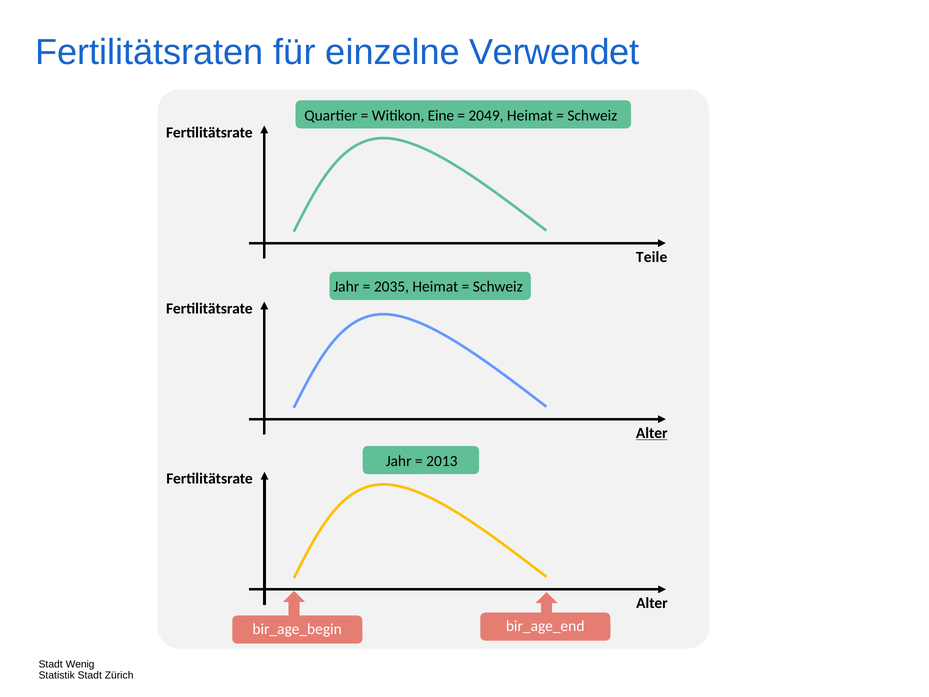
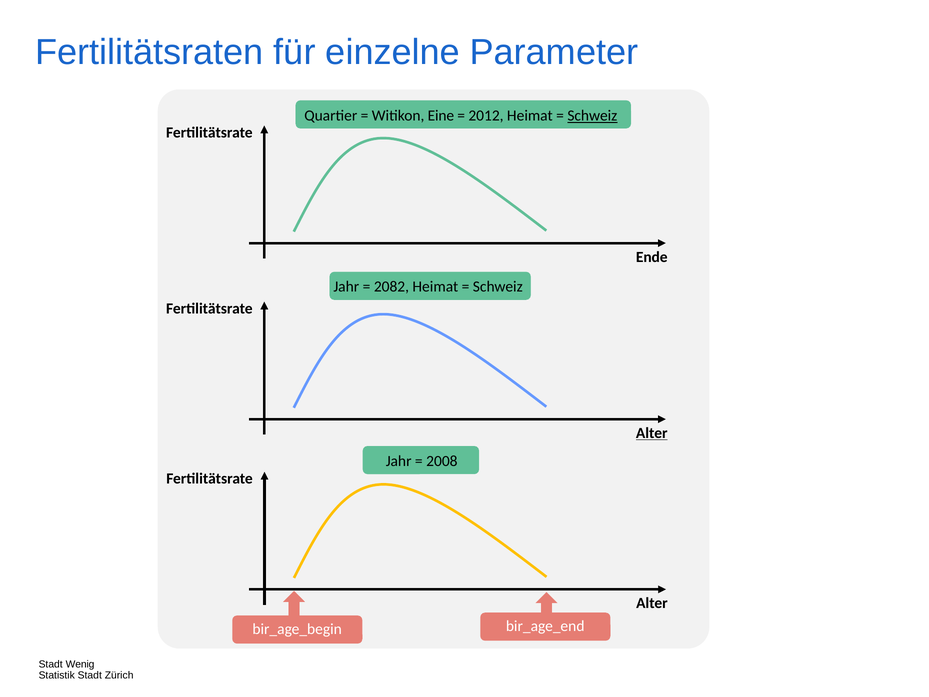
Verwendet: Verwendet -> Parameter (554, 53)
2049: 2049 -> 2012 (486, 116)
Schweiz underline: none -> present (592, 116)
Teile: Teile -> Ende (652, 257)
2035: 2035 -> 2082 (391, 287)
2013: 2013 -> 2008 (442, 461)
